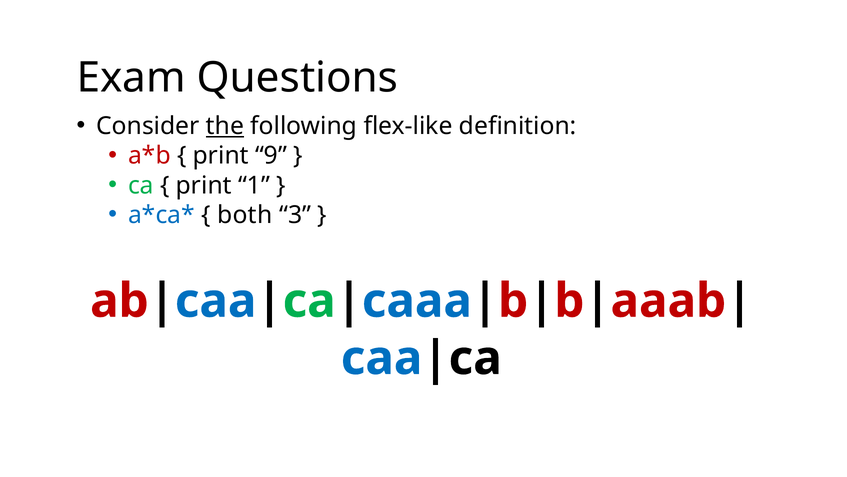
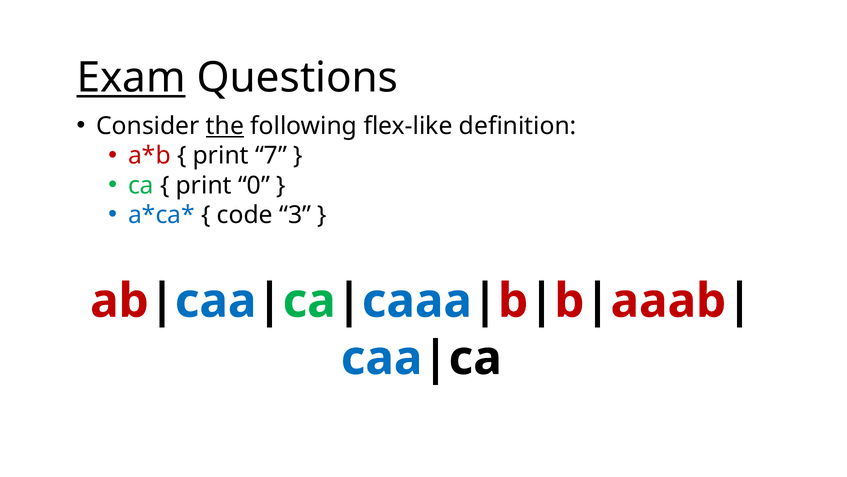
Exam underline: none -> present (131, 78)
9: 9 -> 7 (271, 156)
1: 1 -> 0 (254, 185)
both: both -> code (245, 215)
